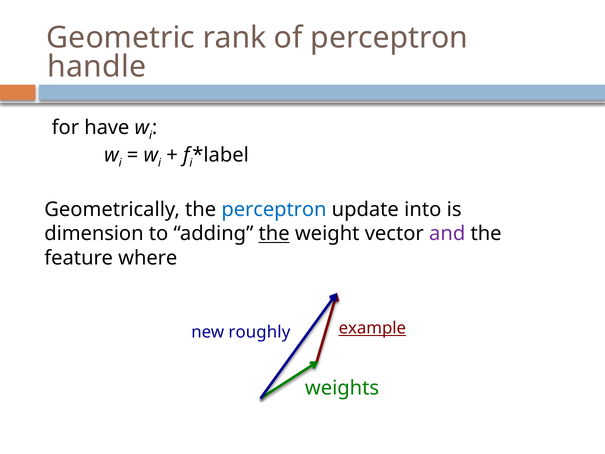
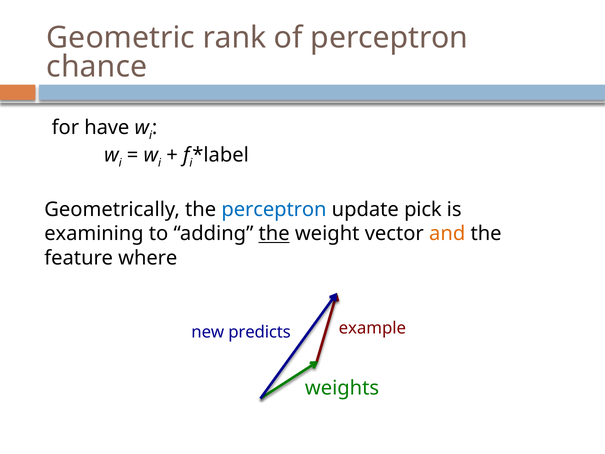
handle: handle -> chance (97, 67)
into: into -> pick (423, 209)
dimension: dimension -> examining (94, 234)
and colour: purple -> orange (447, 234)
example underline: present -> none (372, 328)
roughly: roughly -> predicts (260, 332)
